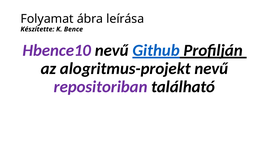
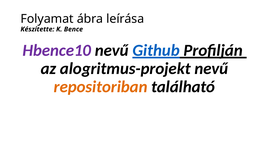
repositoriban colour: purple -> orange (101, 87)
